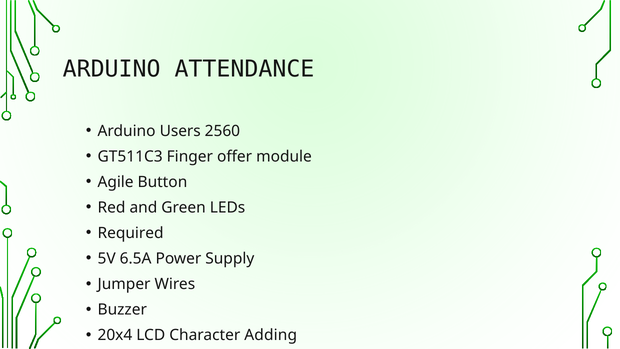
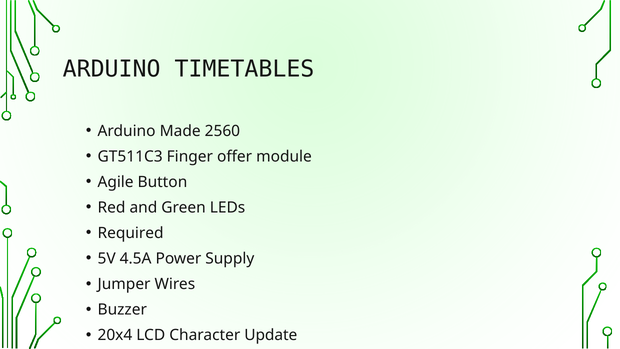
ATTENDANCE: ATTENDANCE -> TIMETABLES (244, 69)
Users: Users -> Made (180, 131)
6.5A: 6.5A -> 4.5A (136, 259)
Adding: Adding -> Update (271, 335)
